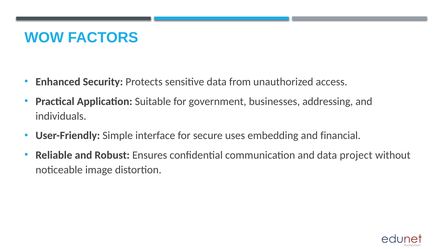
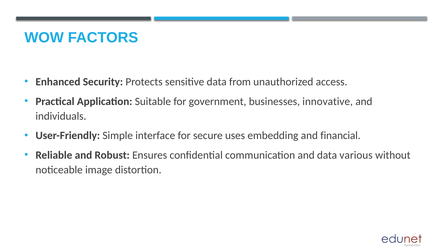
addressing: addressing -> innovative (328, 102)
project: project -> various (356, 155)
